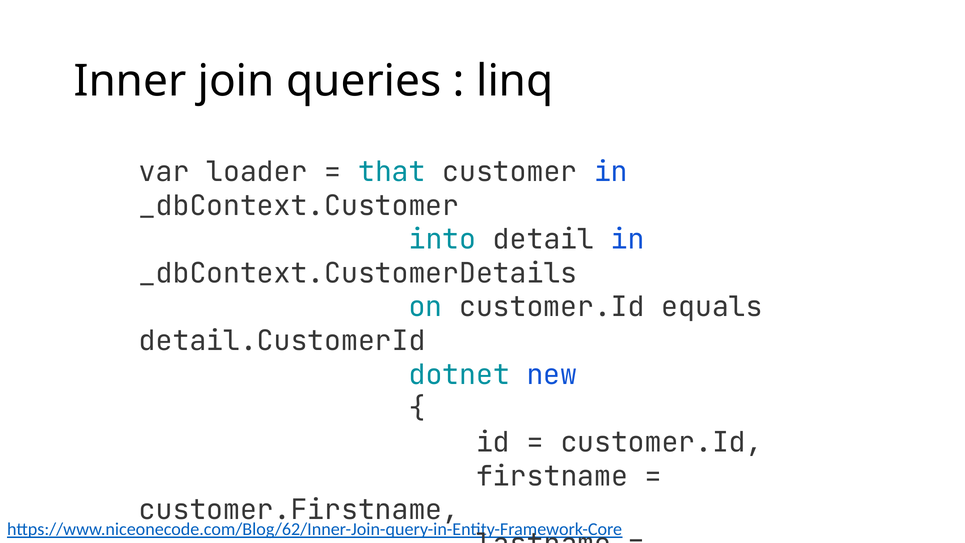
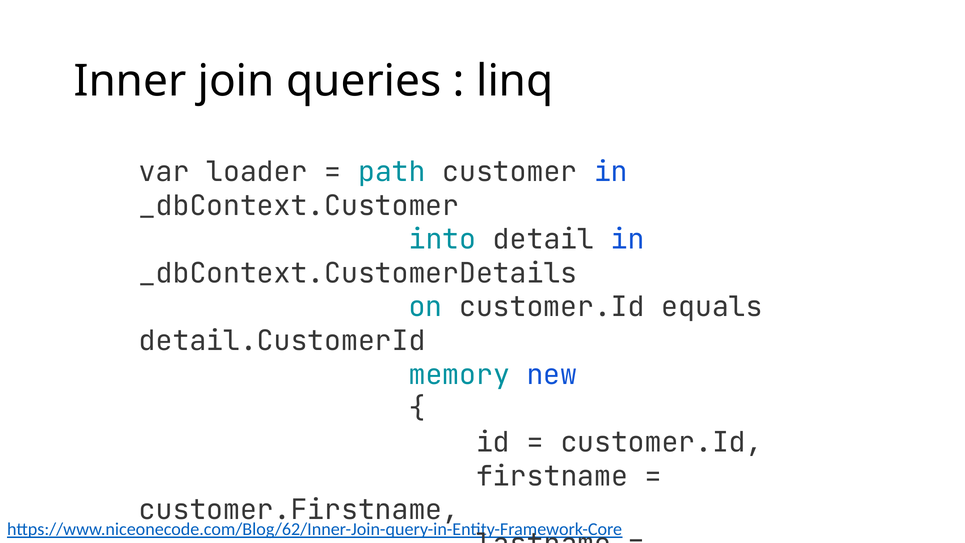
that: that -> path (392, 172)
dotnet: dotnet -> memory (459, 375)
